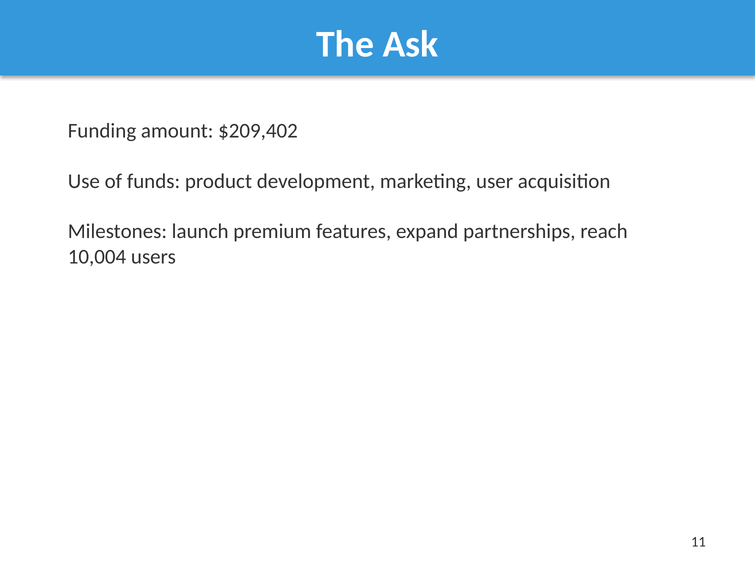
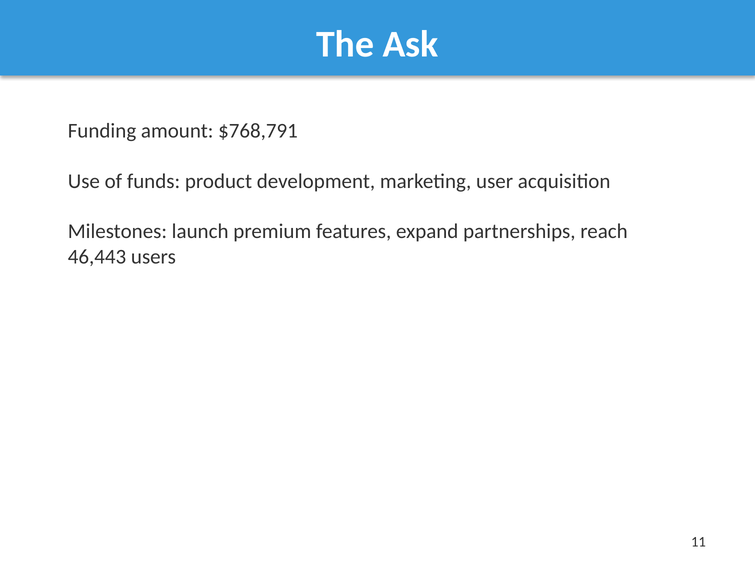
$209,402: $209,402 -> $768,791 (258, 131)
10,004: 10,004 -> 46,443 (97, 257)
